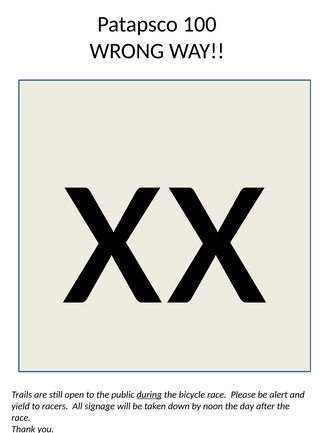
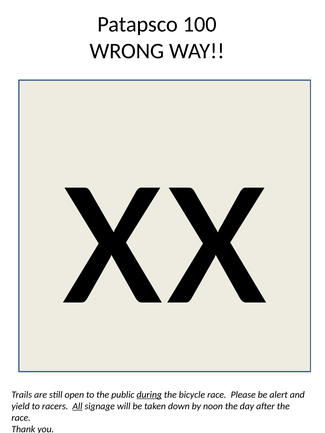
All underline: none -> present (77, 406)
